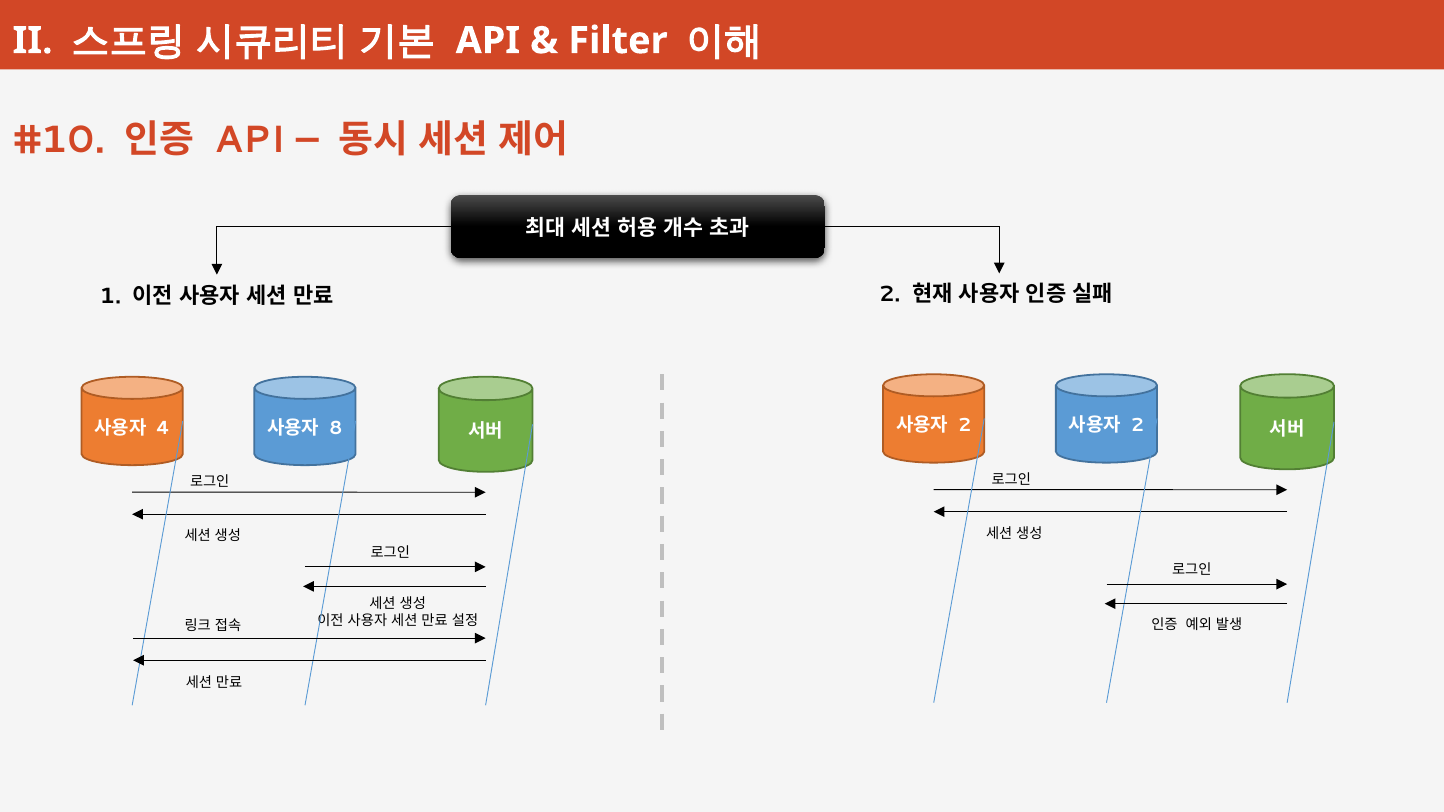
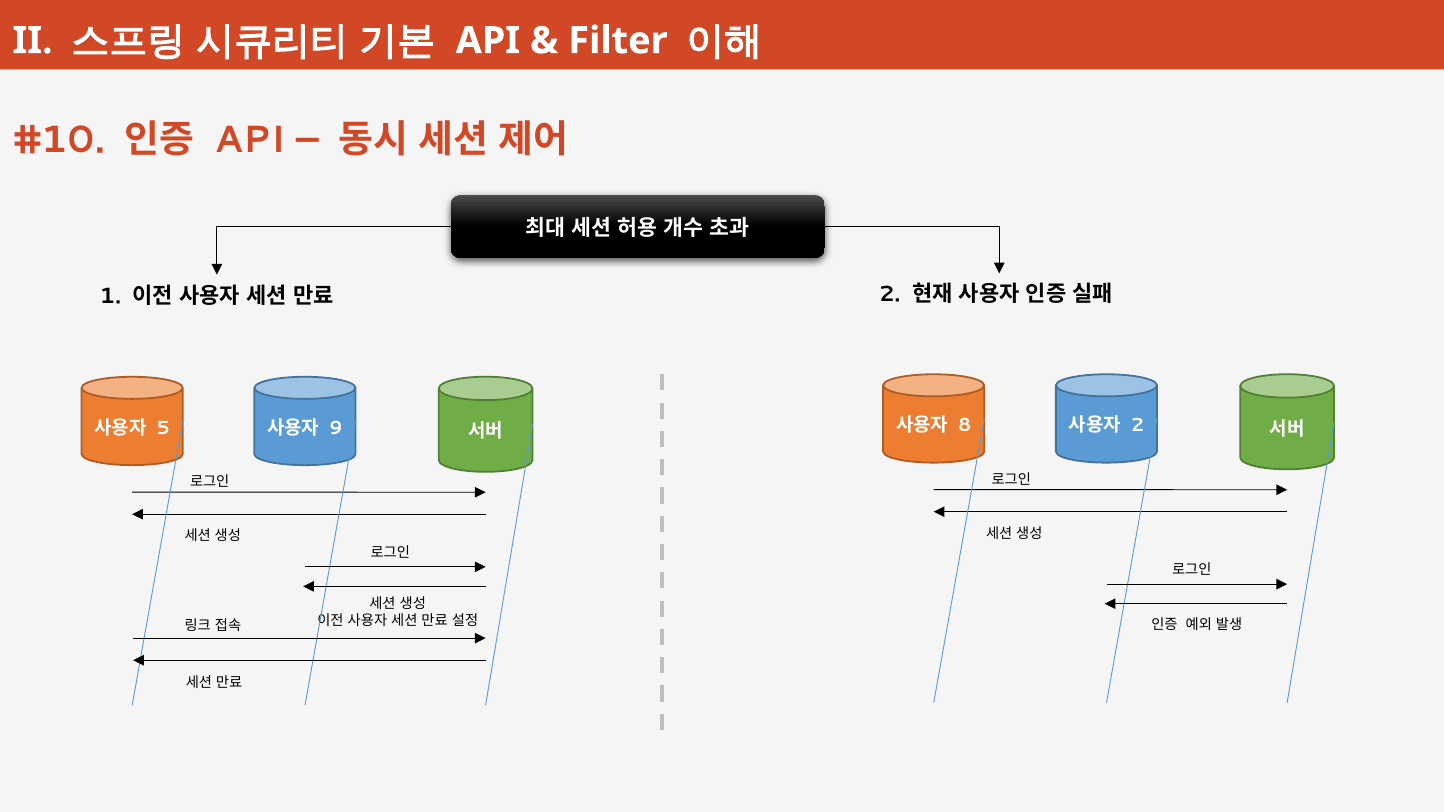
2: 2 -> 8 (965, 425)
4: 4 -> 5 (163, 428)
8: 8 -> 9 (336, 428)
